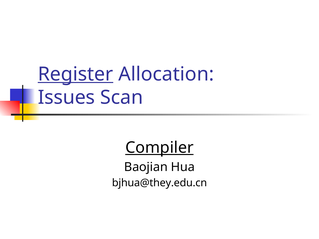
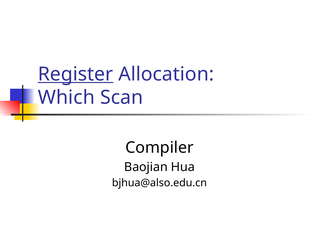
Issues: Issues -> Which (66, 98)
Compiler underline: present -> none (159, 148)
bjhua@they.edu.cn: bjhua@they.edu.cn -> bjhua@also.edu.cn (159, 183)
